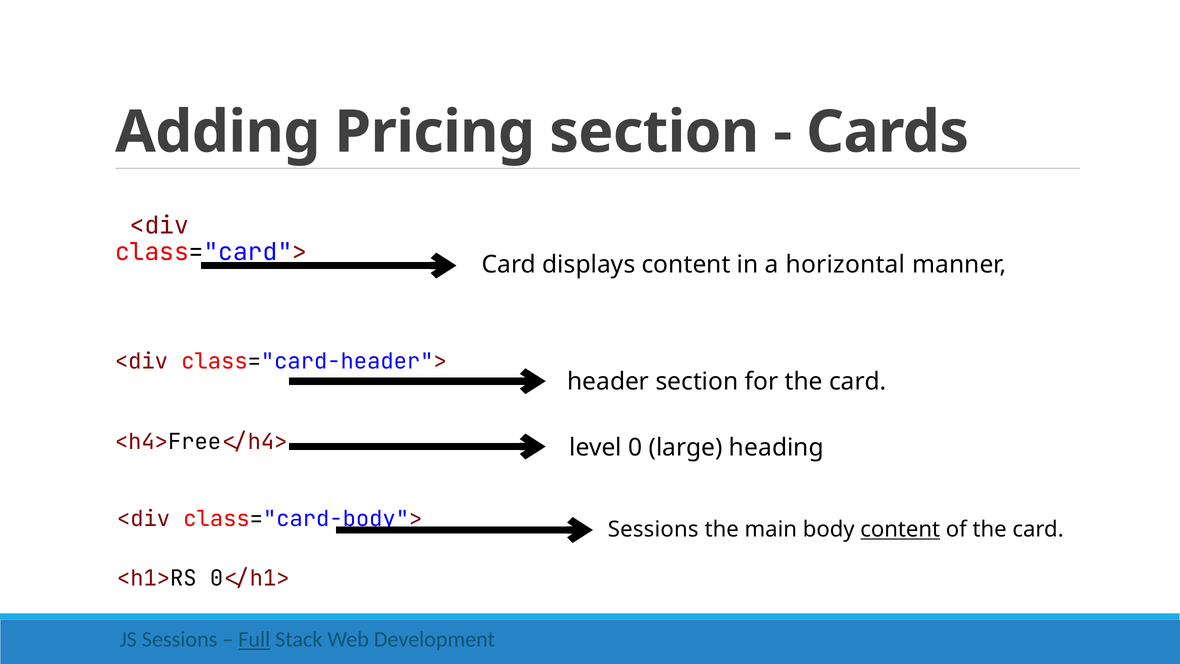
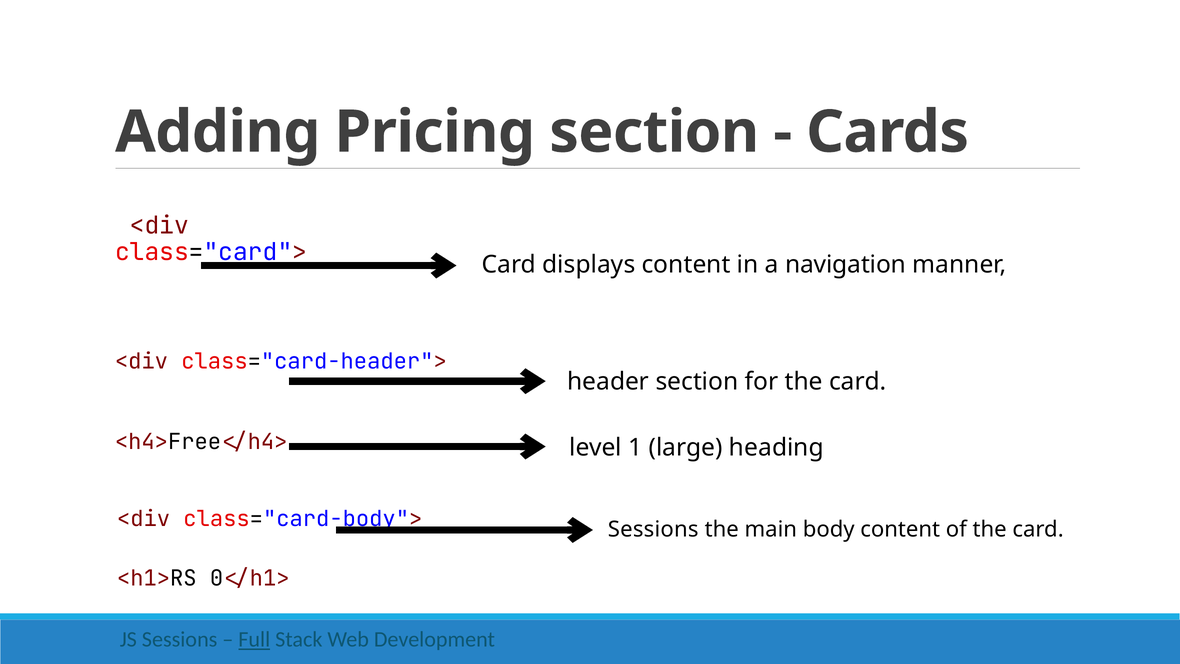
horizontal: horizontal -> navigation (846, 264)
0: 0 -> 1 (635, 448)
content underline: present -> none (900, 529)
